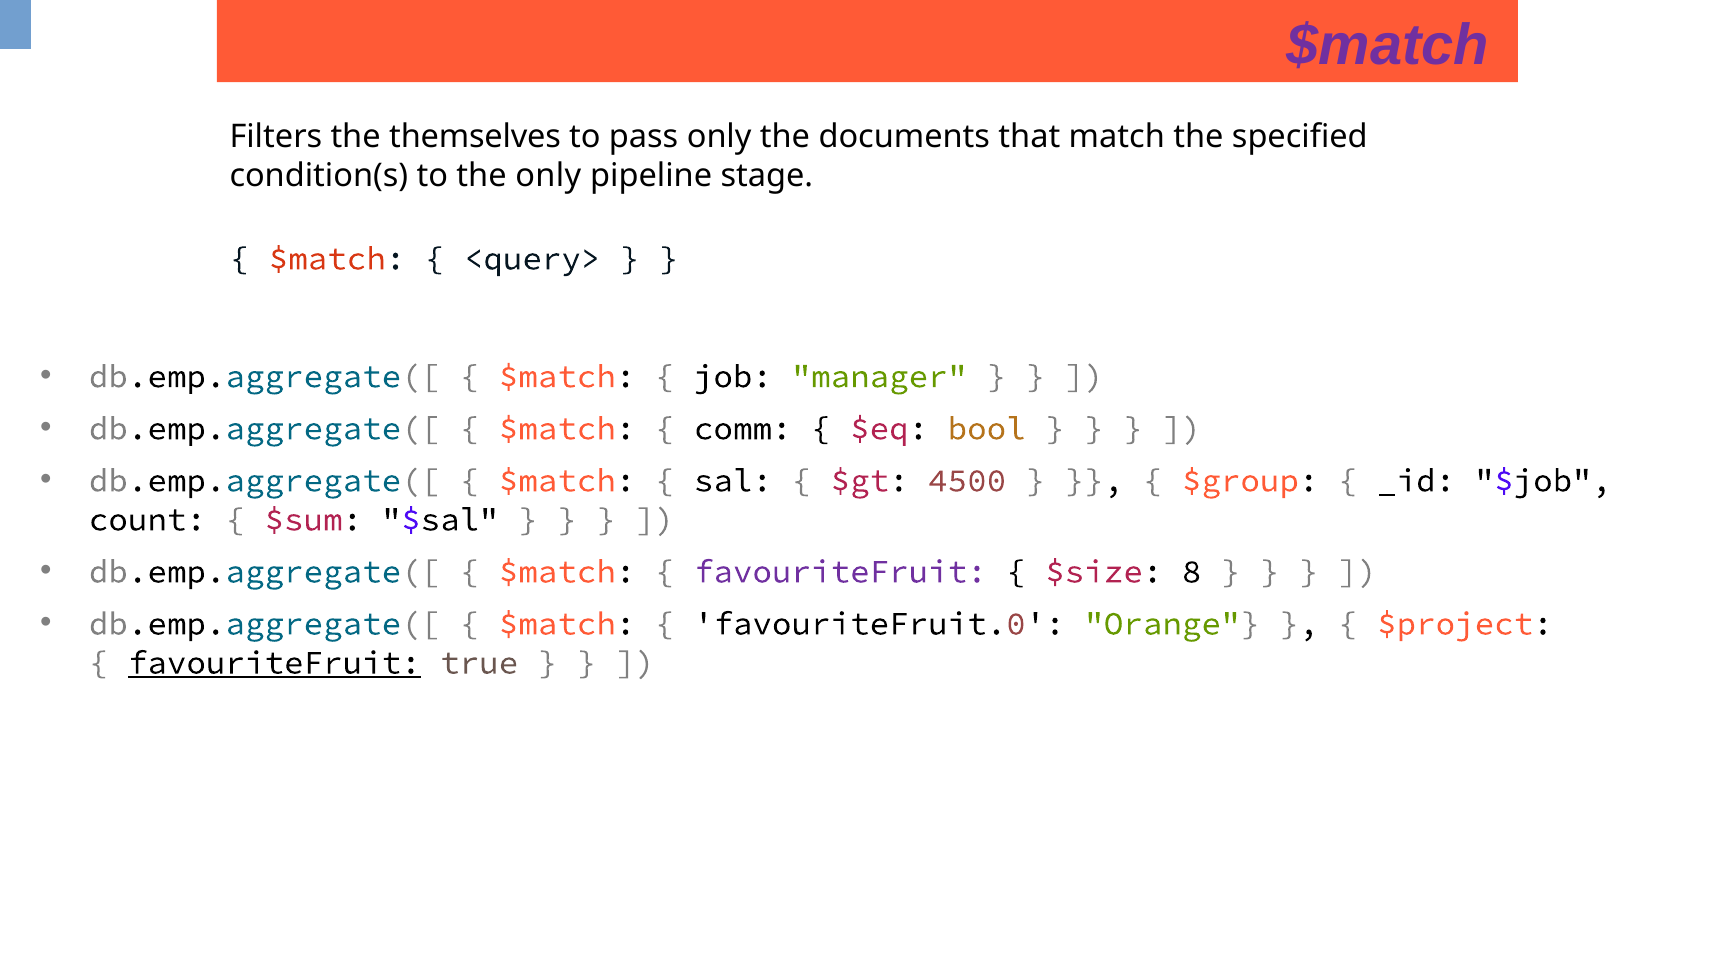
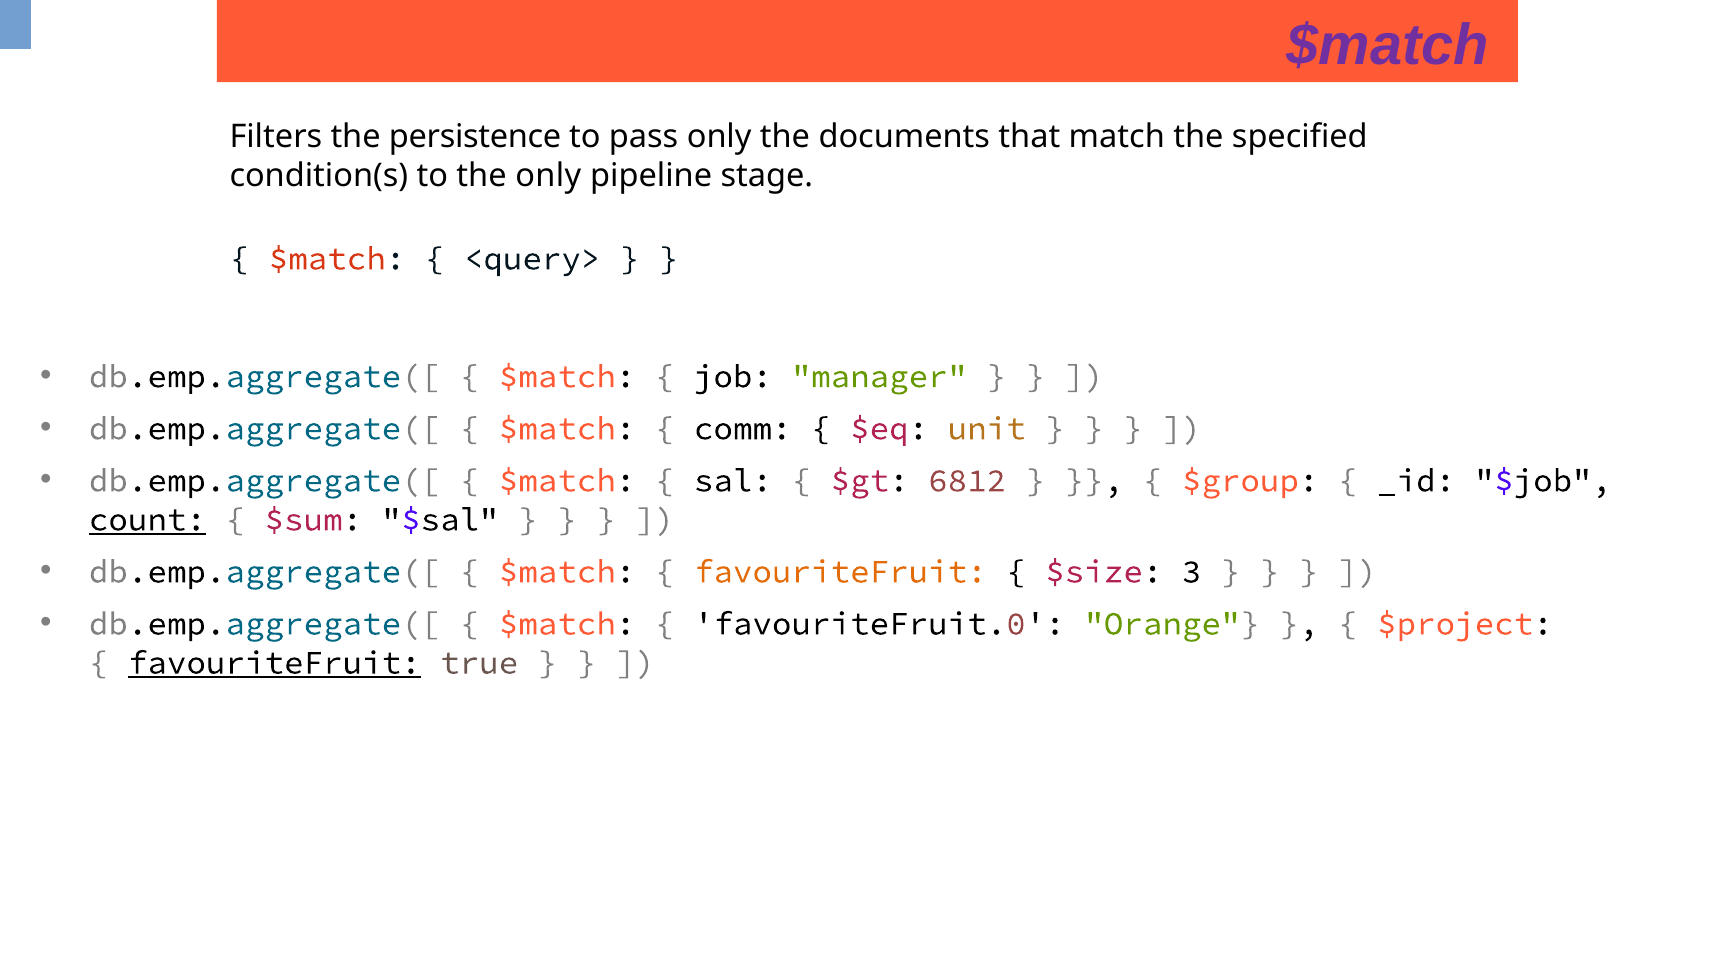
themselves: themselves -> persistence (475, 137)
bool: bool -> unit (987, 429)
4500: 4500 -> 6812 (967, 481)
count underline: none -> present (147, 520)
favouriteFruit colour: purple -> orange (840, 572)
8: 8 -> 3 (1192, 572)
